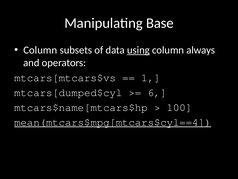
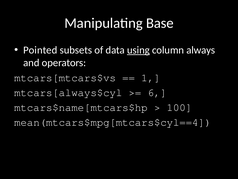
Column: Column -> Pointed (40, 50)
mtcars[dumped$cyl: mtcars[dumped$cyl -> mtcars[always$cyl (68, 92)
mean(mtcars$mpg[mtcars$cyl==4 underline: present -> none (113, 122)
